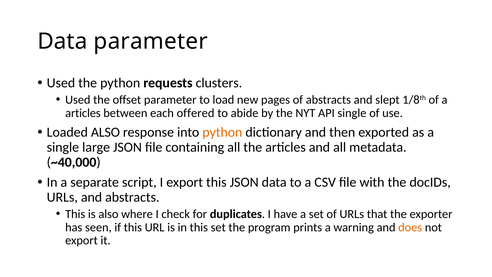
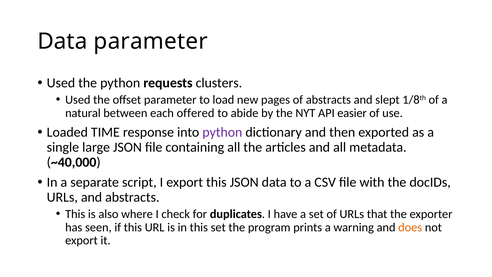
articles: articles -> natural (83, 113)
API single: single -> easier (352, 113)
Loaded ALSO: ALSO -> TIME (105, 132)
python colour: orange -> purple (222, 132)
